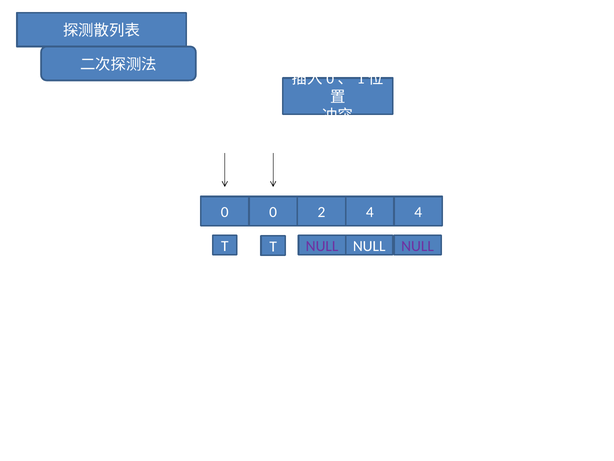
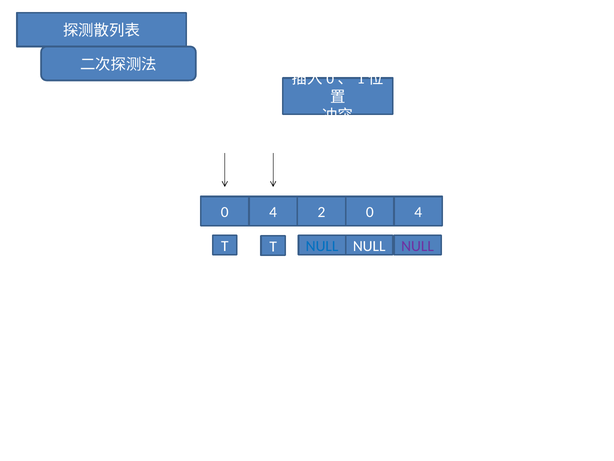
0: 0 -> 4 (273, 212)
2 4: 4 -> 0 (370, 212)
NULL colour: purple -> blue (322, 246)
